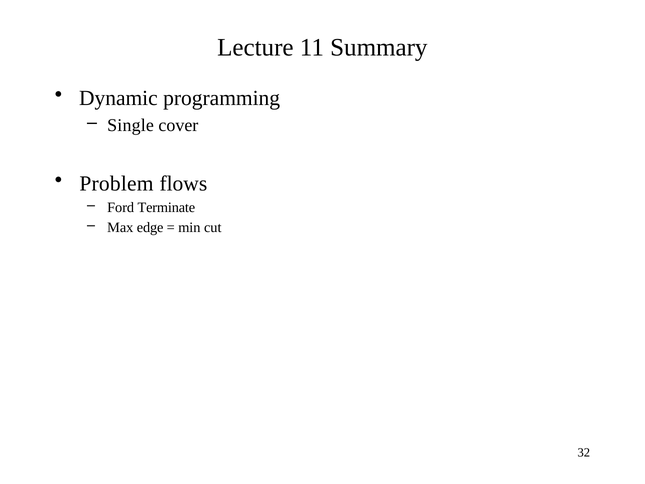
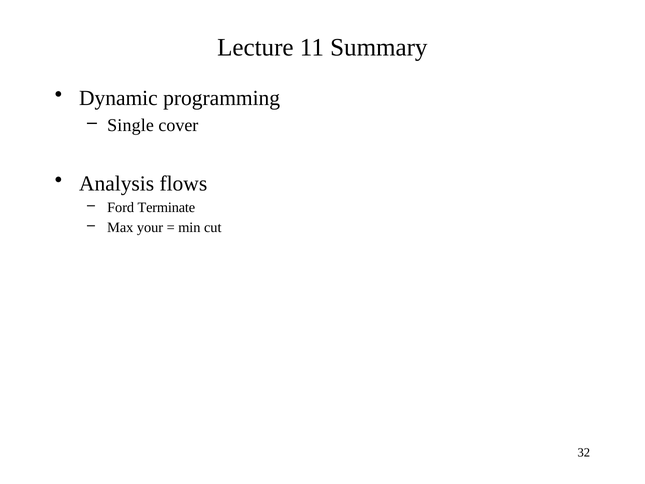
Problem: Problem -> Analysis (117, 184)
edge: edge -> your (150, 227)
